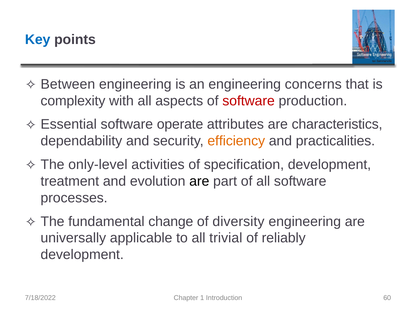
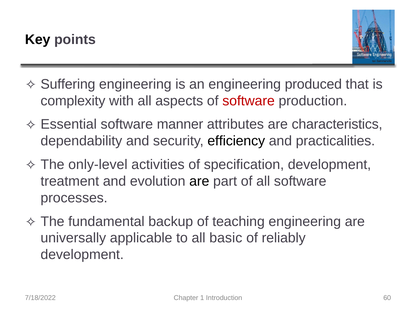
Key colour: blue -> black (38, 39)
Between: Between -> Suffering (68, 84)
concerns: concerns -> produced (313, 84)
operate: operate -> manner (180, 124)
efficiency colour: orange -> black (236, 141)
change: change -> backup (171, 221)
diversity: diversity -> teaching (239, 221)
trivial: trivial -> basic (226, 238)
